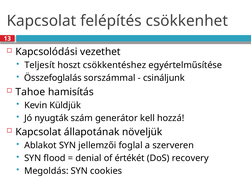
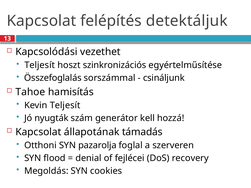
csökkenhet: csökkenhet -> detektáljuk (187, 21)
csökkentéshez: csökkentéshez -> szinkronizációs (115, 65)
Kevin Küldjük: Küldjük -> Teljesít (65, 105)
növeljük: növeljük -> támadás (142, 132)
Ablakot: Ablakot -> Otthoni (40, 146)
jellemzői: jellemzői -> pazarolja (97, 146)
értékét: értékét -> fejlécei (130, 158)
